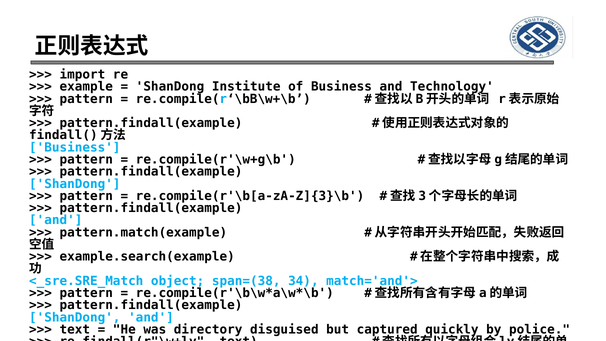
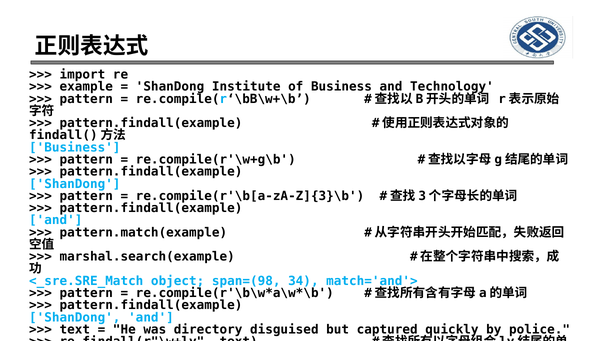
example.search(example: example.search(example -> marshal.search(example (147, 257)
span=(38: span=(38 -> span=(98 (246, 281)
